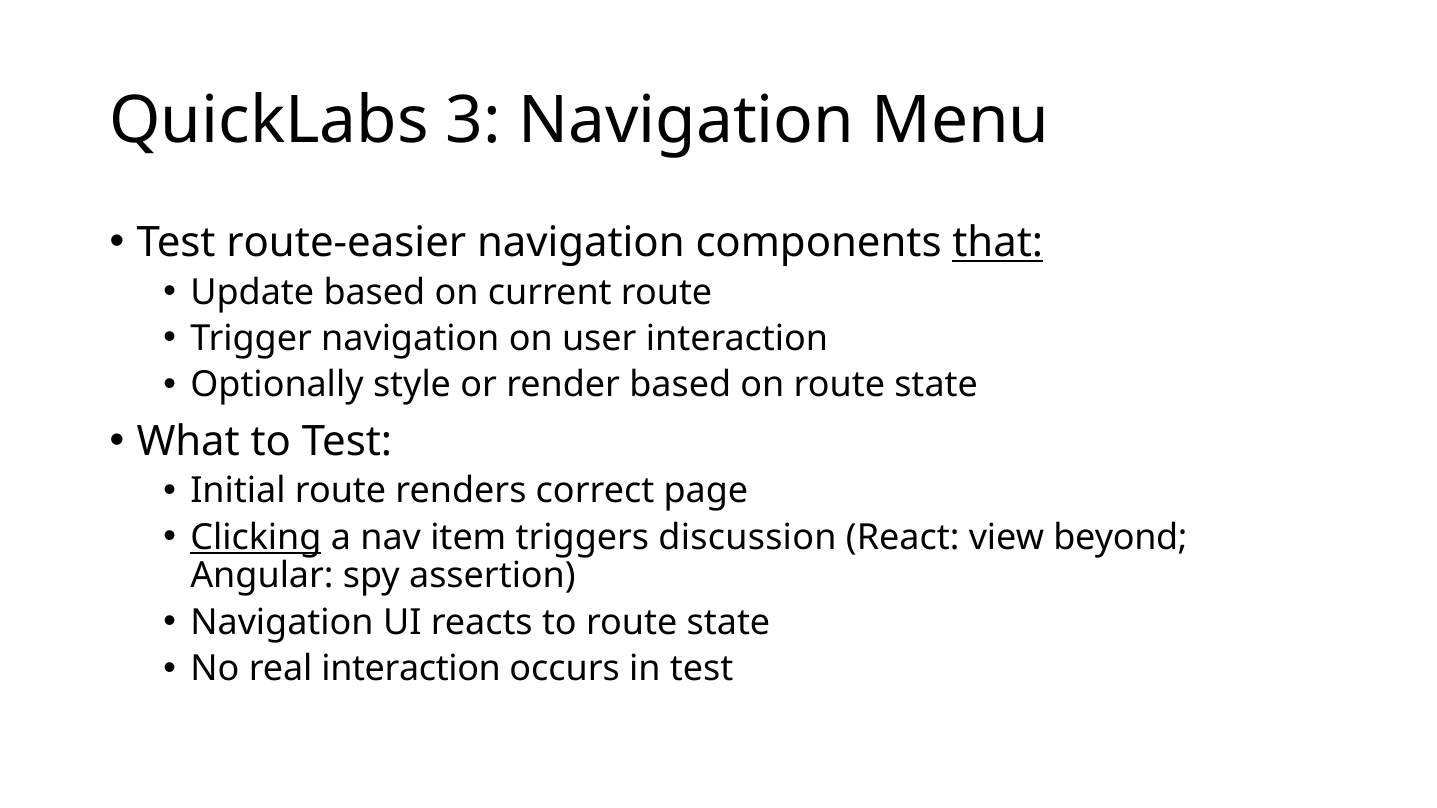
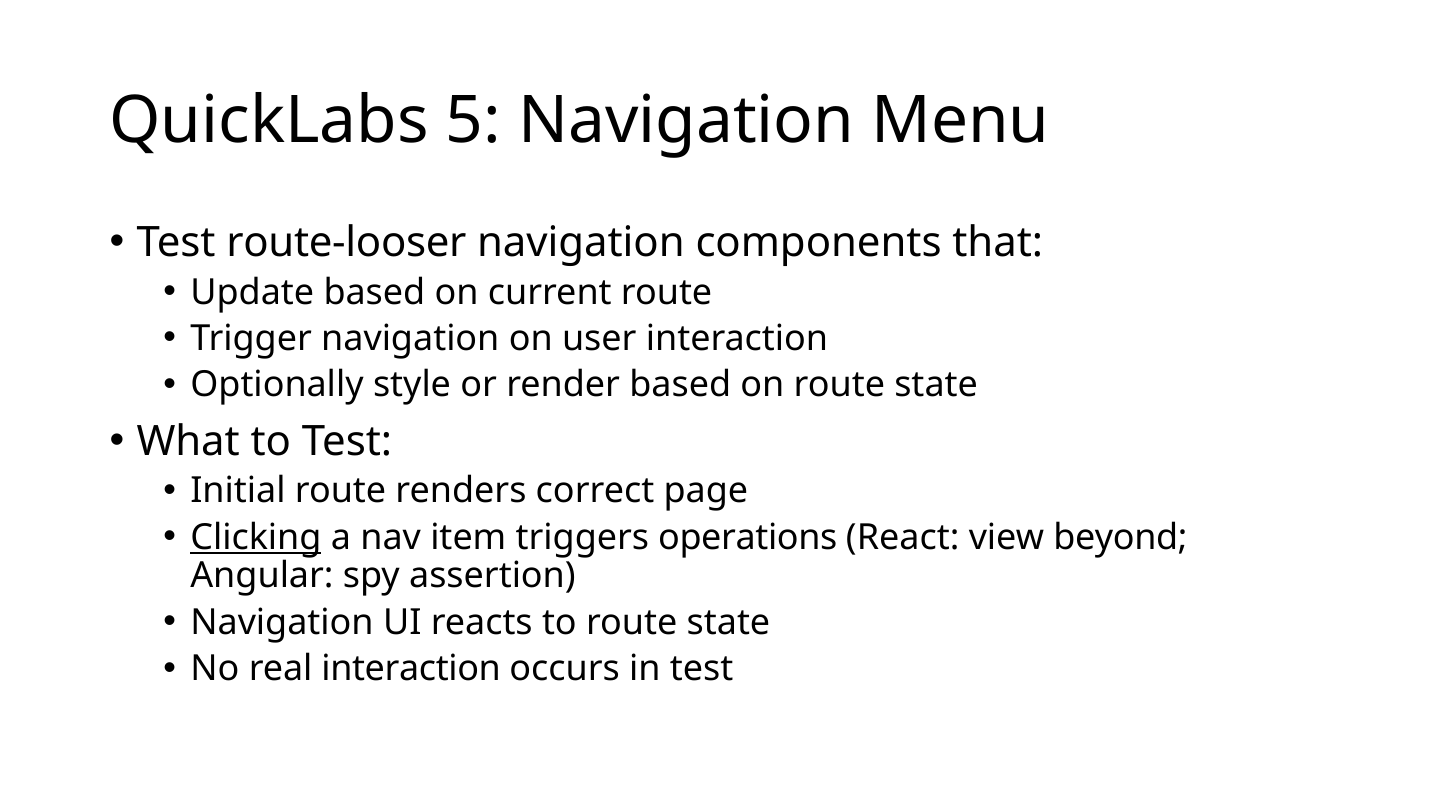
3: 3 -> 5 (474, 121)
route-easier: route-easier -> route-looser (346, 243)
that underline: present -> none (998, 243)
discussion: discussion -> operations (748, 538)
